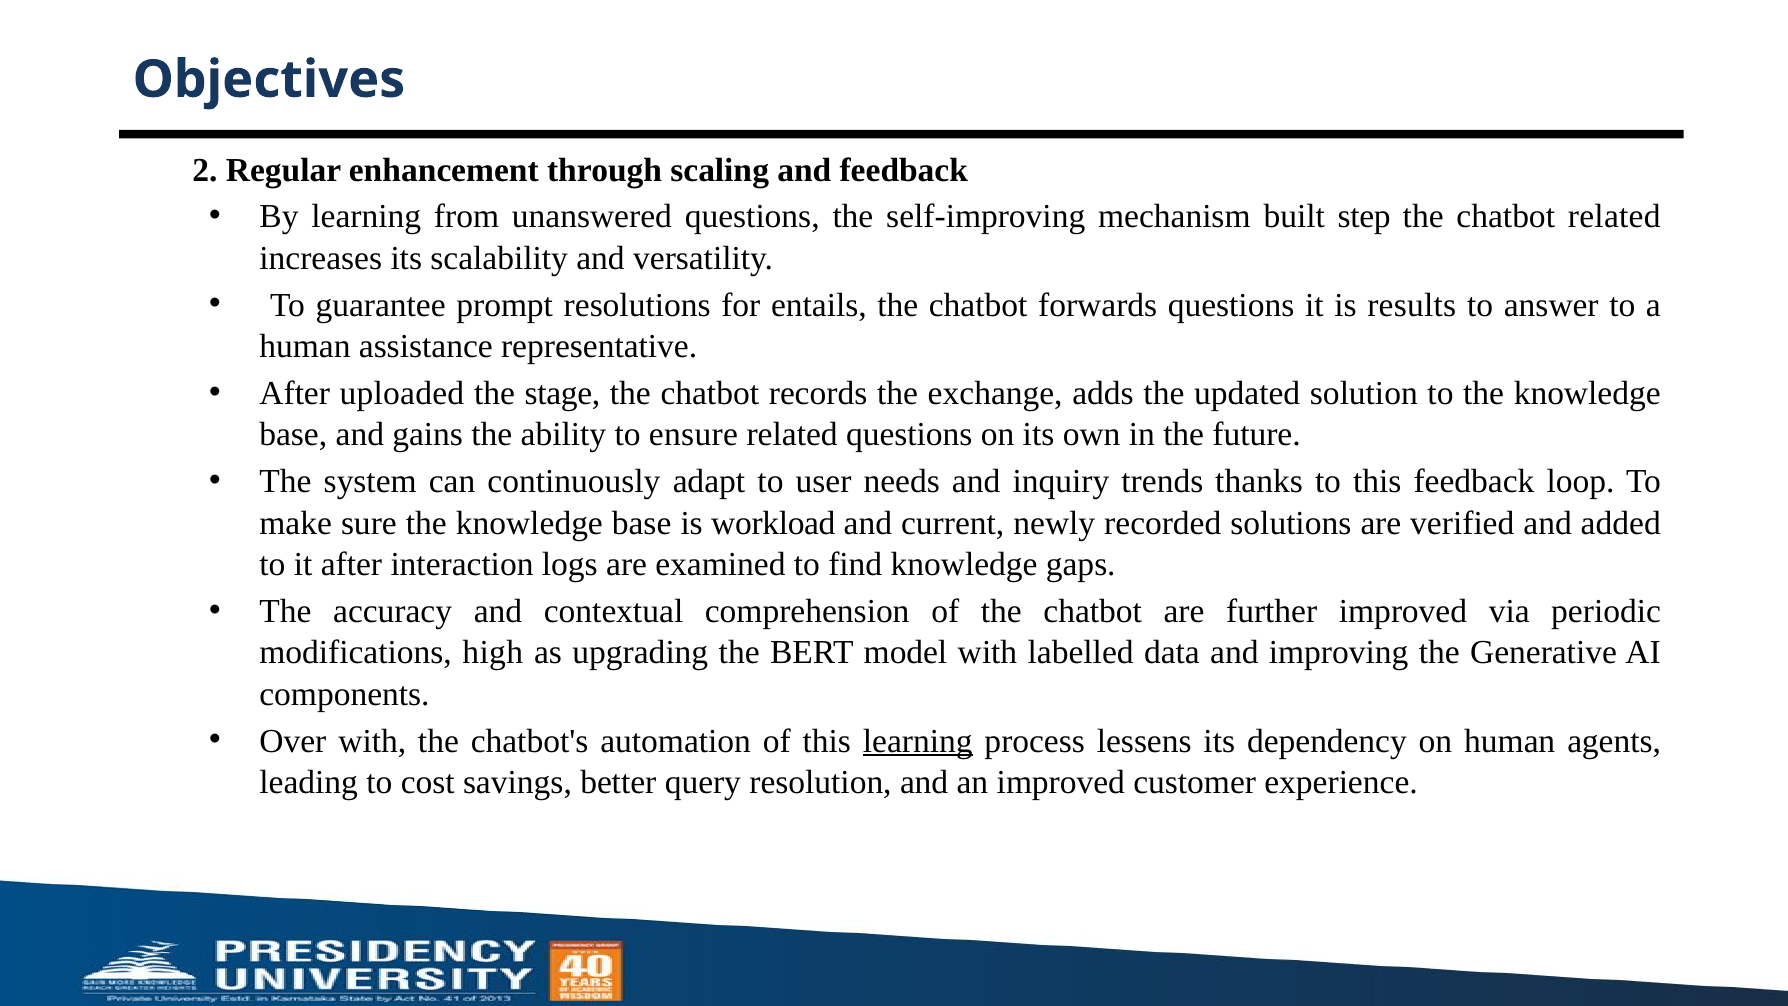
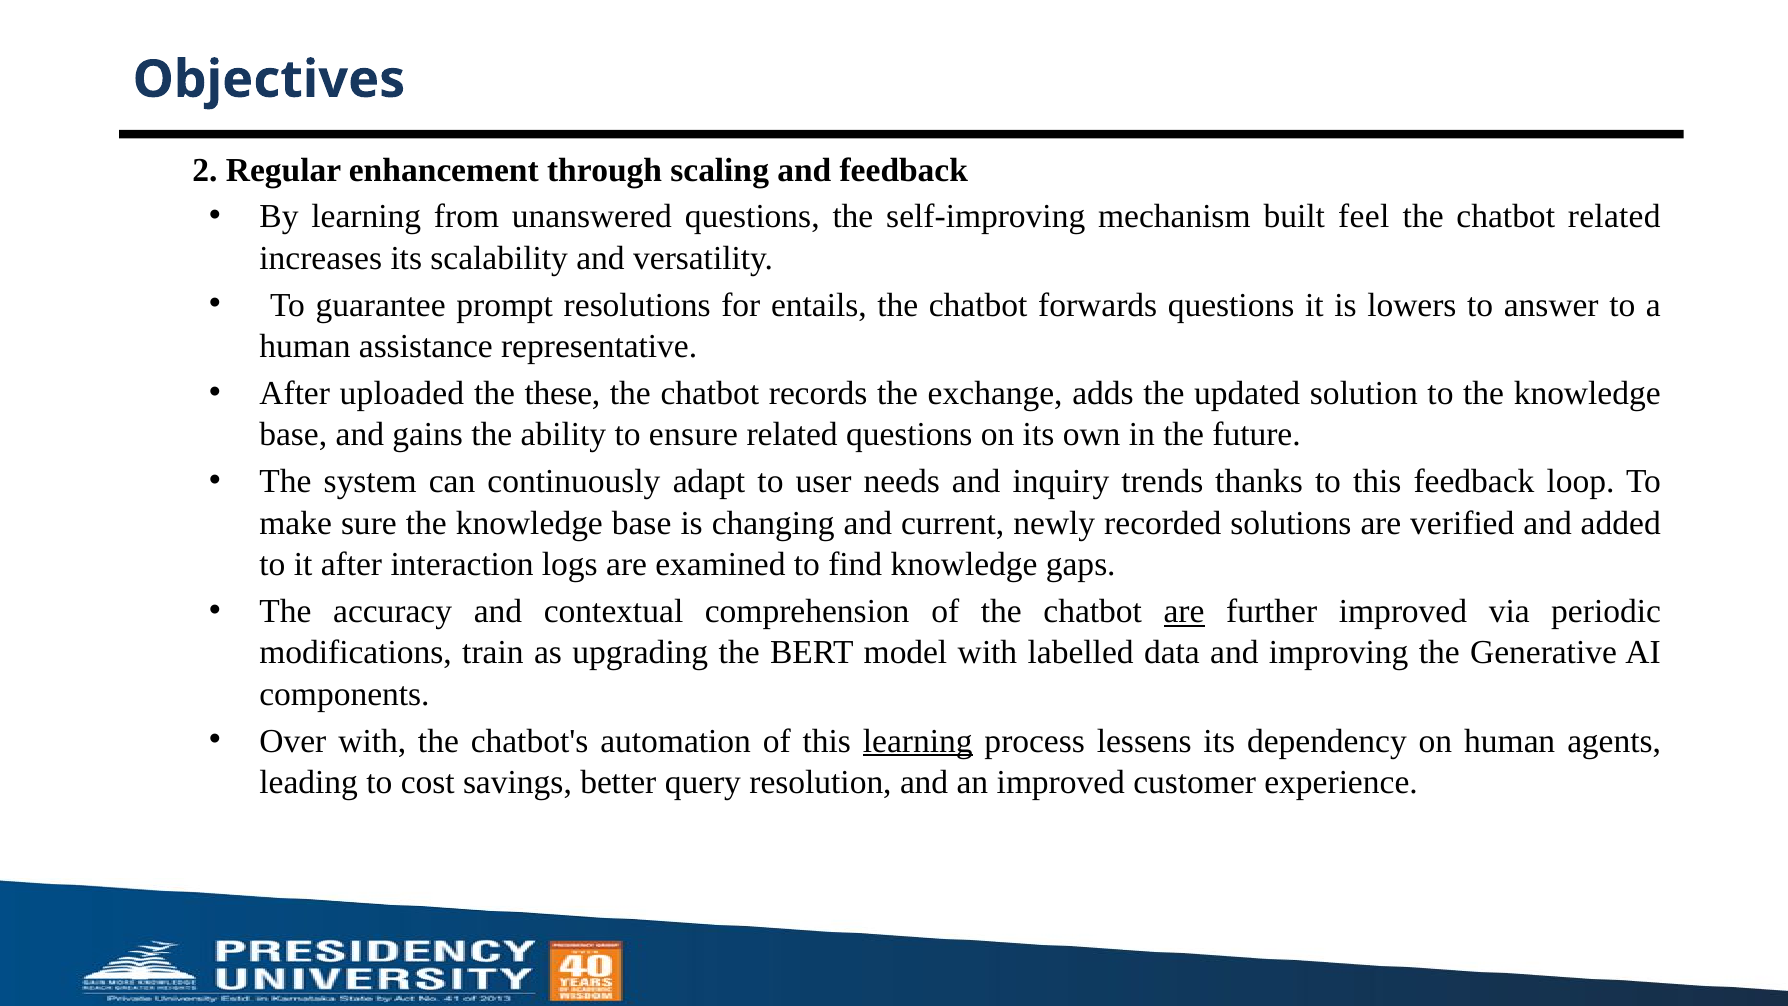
step: step -> feel (1364, 217)
results: results -> lowers (1412, 305)
stage: stage -> these (563, 393)
workload: workload -> changing (773, 523)
are underline: none -> present (1184, 611)
high: high -> train (493, 653)
